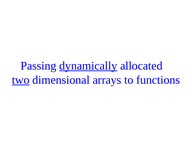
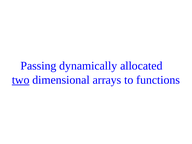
dynamically underline: present -> none (88, 66)
